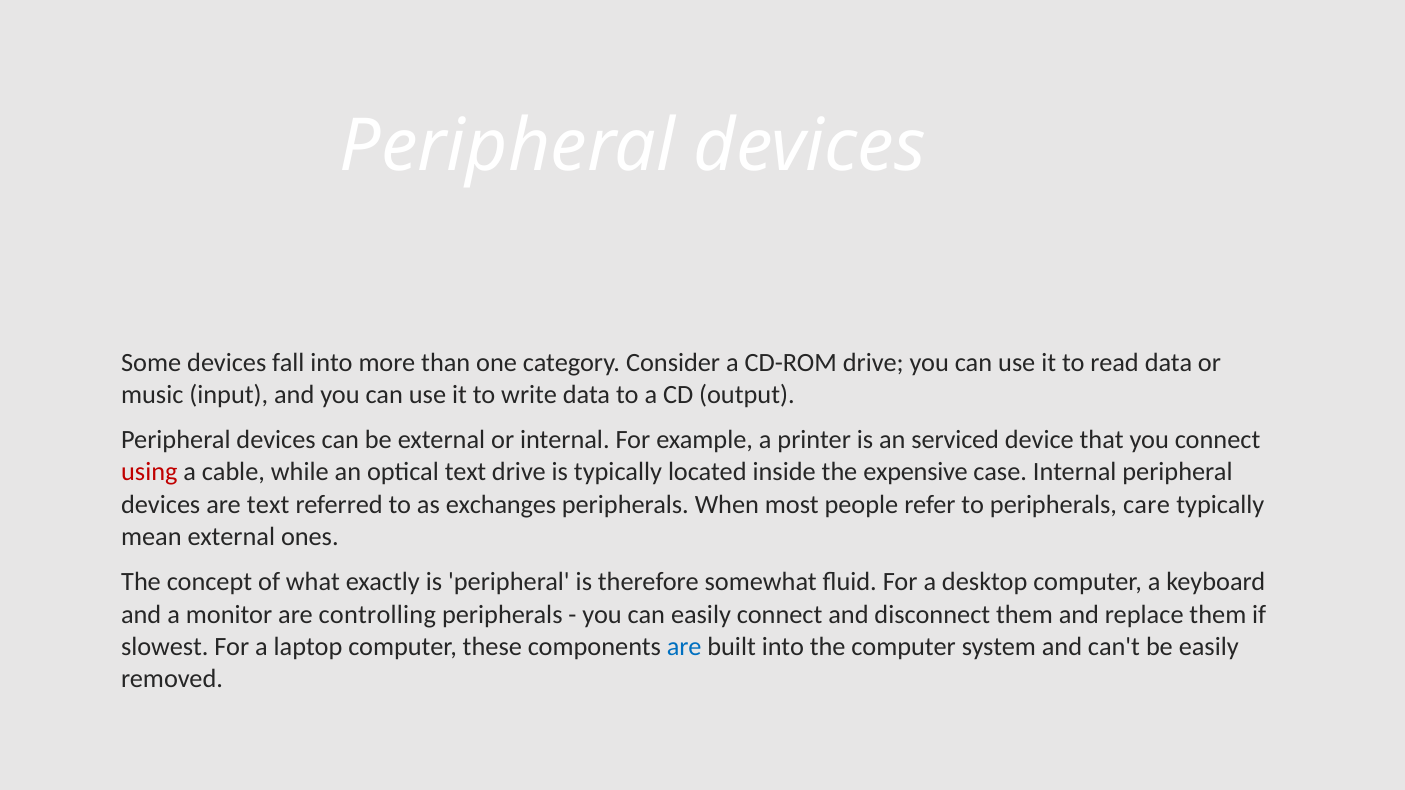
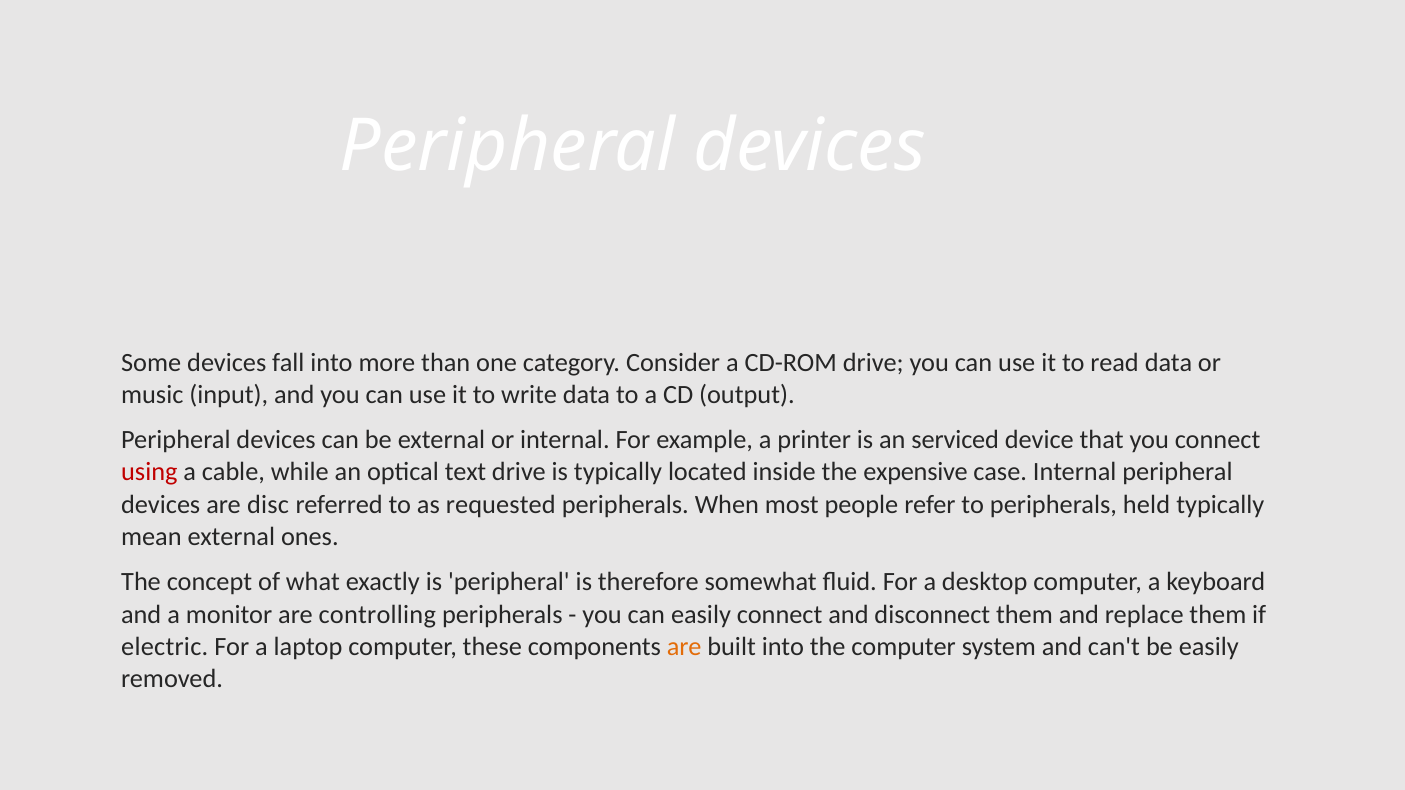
are text: text -> disc (268, 505)
exchanges: exchanges -> requested (501, 505)
care: care -> held (1147, 505)
slowest: slowest -> electric (165, 647)
are colour: blue -> orange (684, 647)
